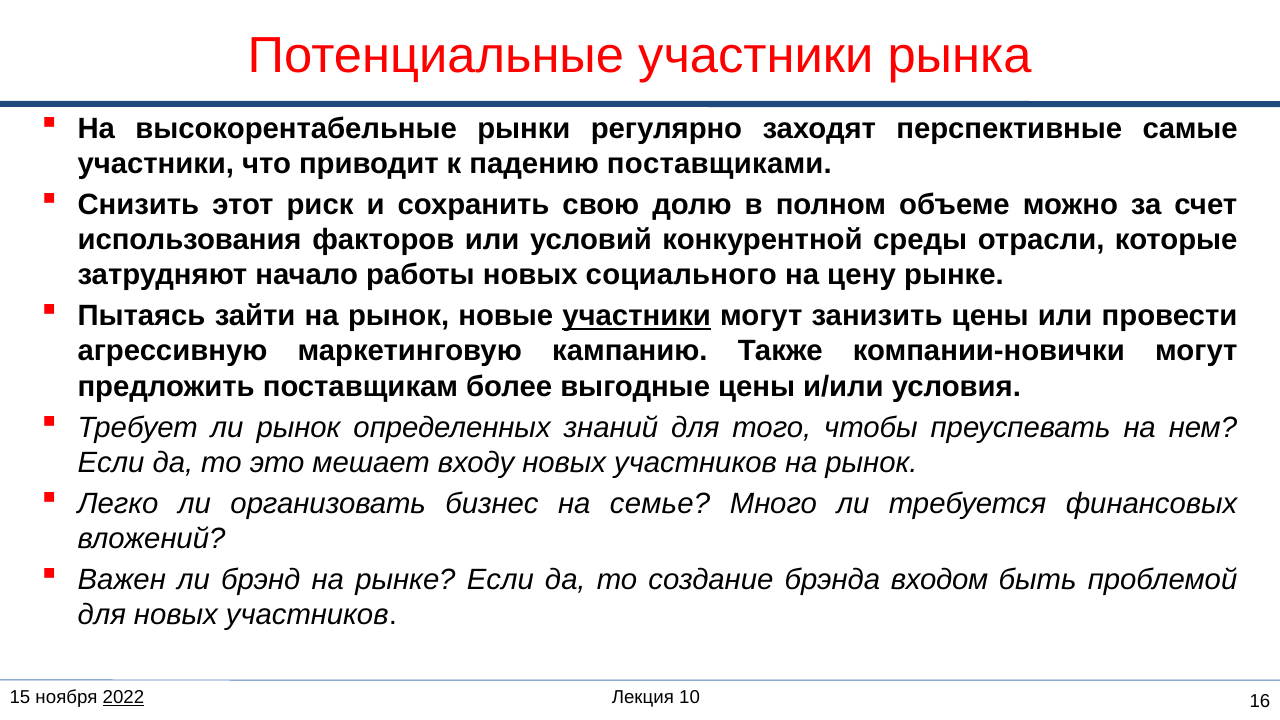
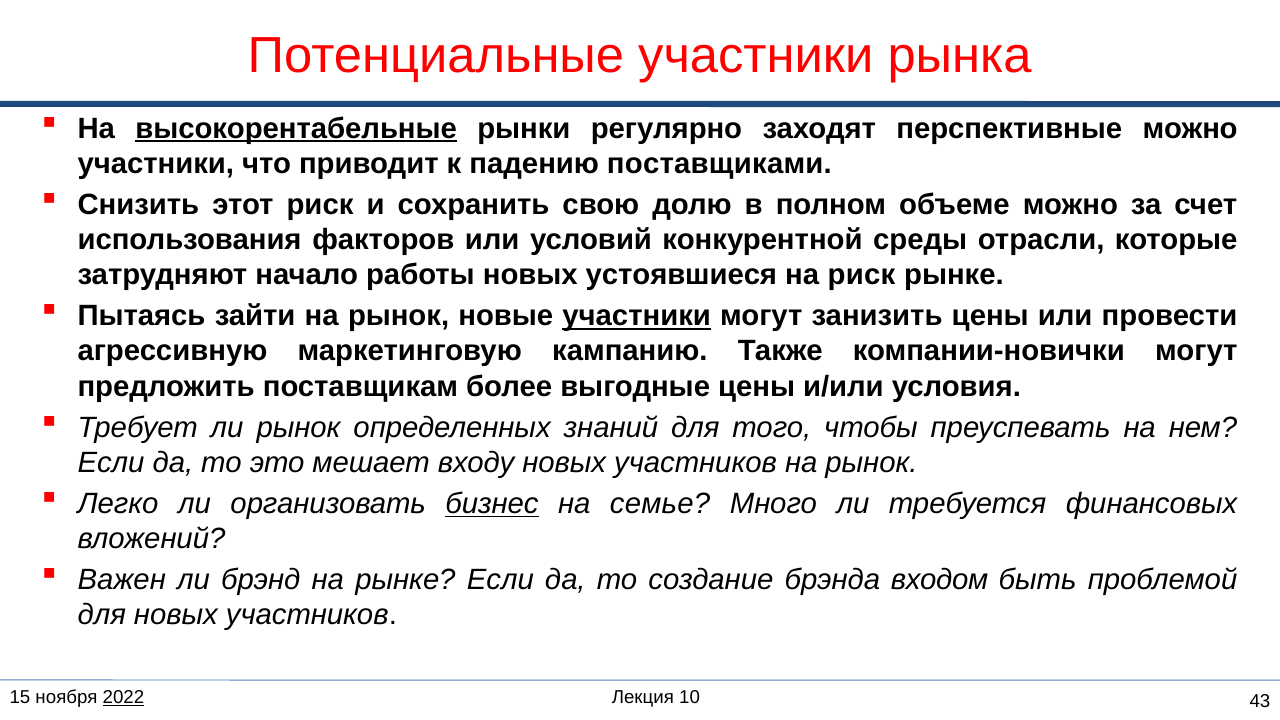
высокорентабельные underline: none -> present (296, 128)
перспективные самые: самые -> можно (1190, 128)
социального: социального -> устоявшиеся (681, 275)
на цену: цену -> риск (861, 275)
бизнес underline: none -> present (492, 504)
16: 16 -> 43 (1260, 701)
